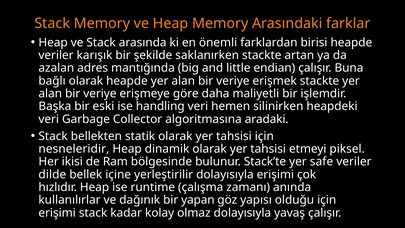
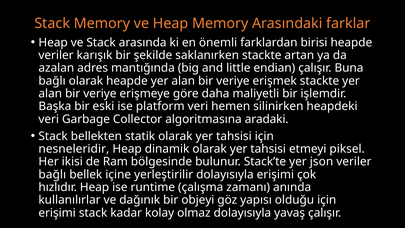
handling: handling -> platform (160, 106)
safe: safe -> json (321, 162)
dilde: dilde -> bağlı (52, 174)
yapan: yapan -> objeyi (198, 200)
